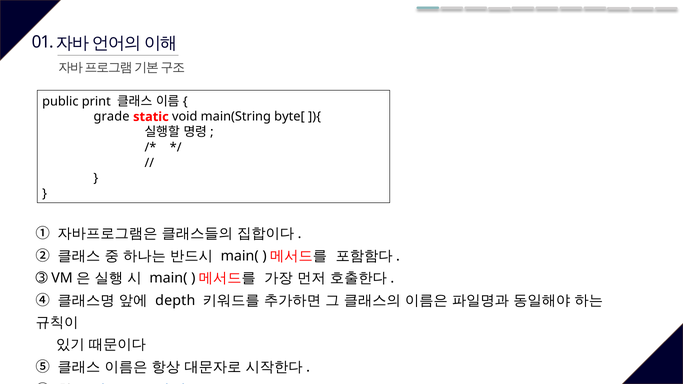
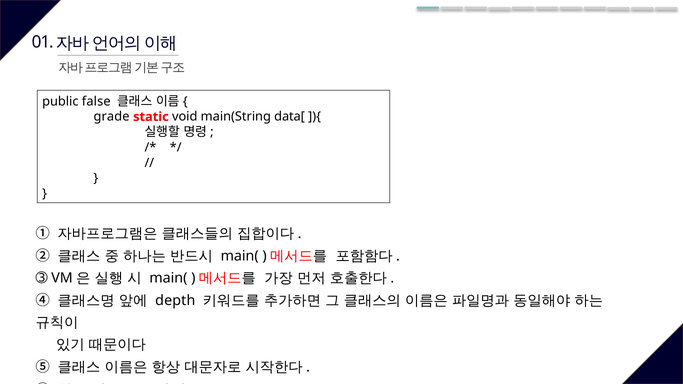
print: print -> false (96, 101)
byte[: byte[ -> data[ (290, 117)
